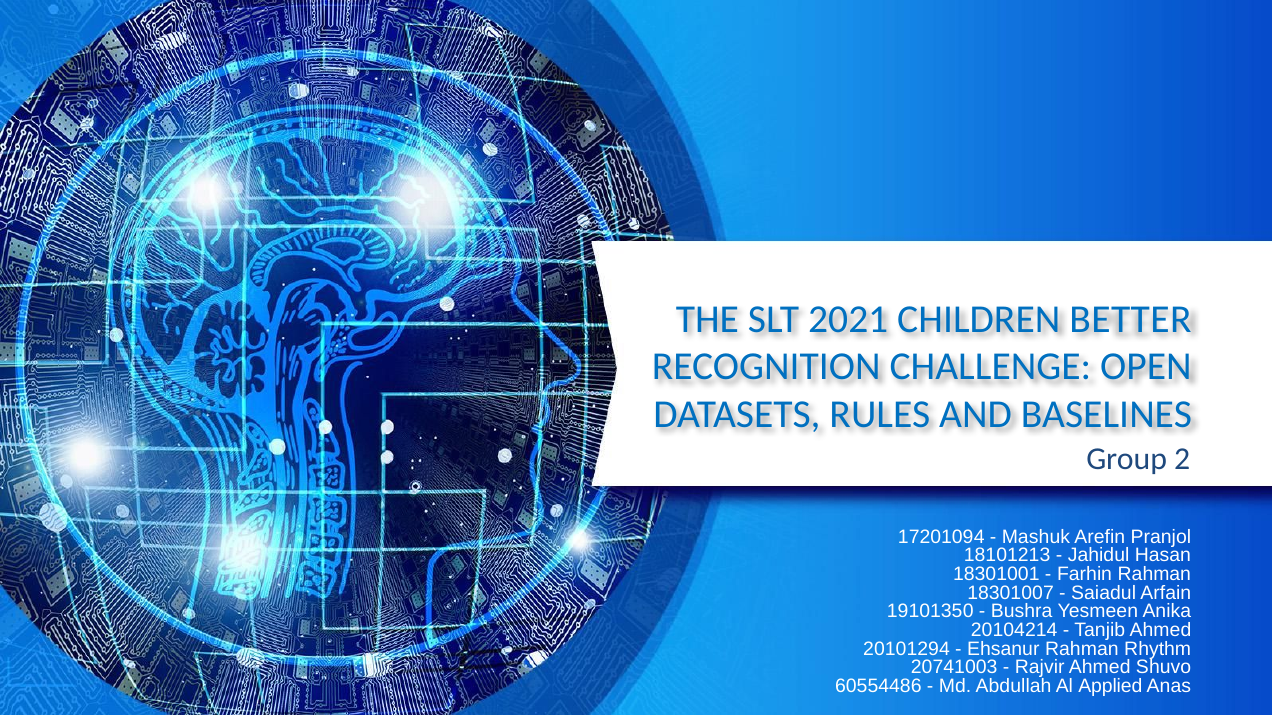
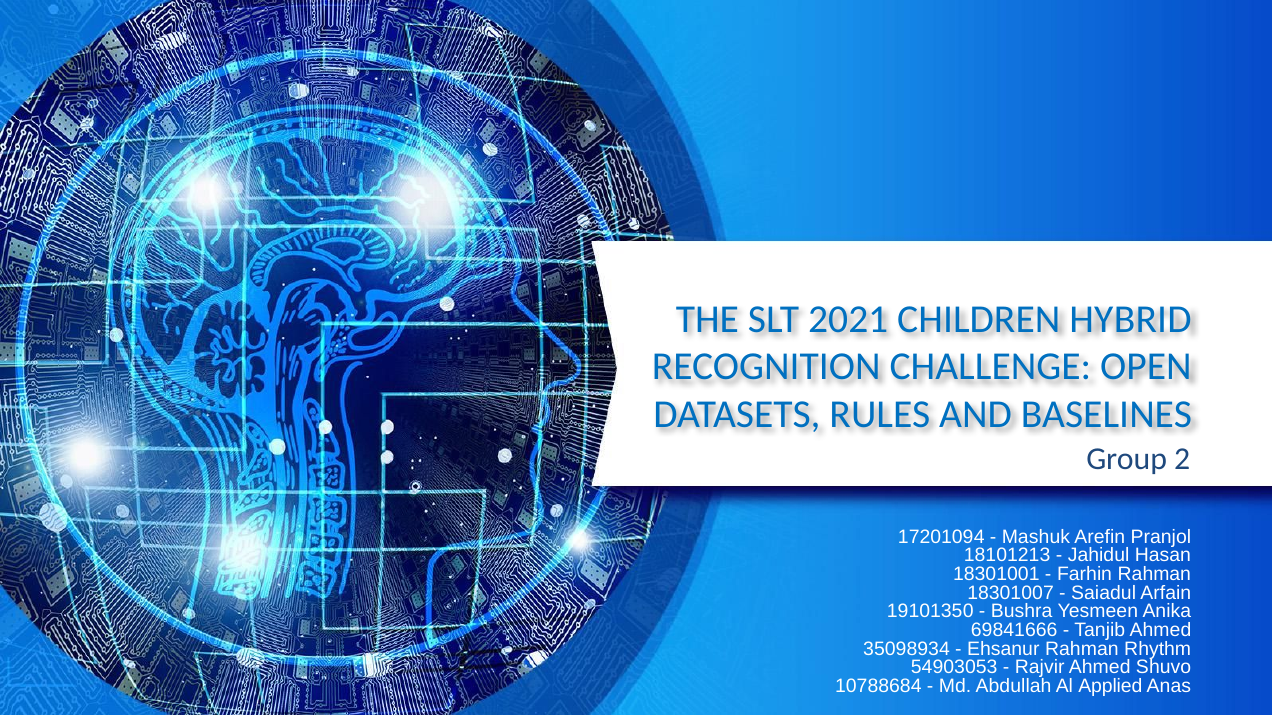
BETTER: BETTER -> HYBRID (1131, 319)
20104214: 20104214 -> 69841666 (1014, 630)
20101294: 20101294 -> 35098934 (907, 649)
20741003: 20741003 -> 54903053 (954, 668)
60554486: 60554486 -> 10788684 (878, 686)
